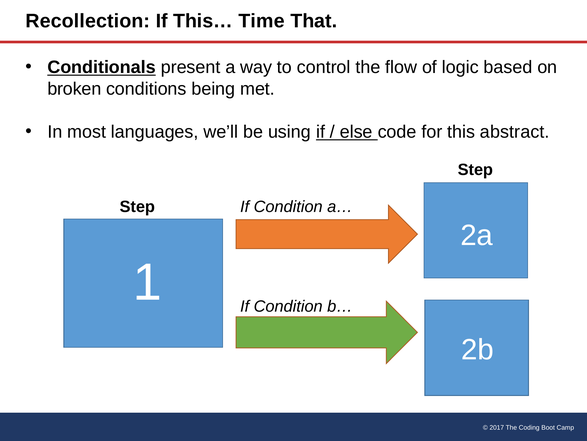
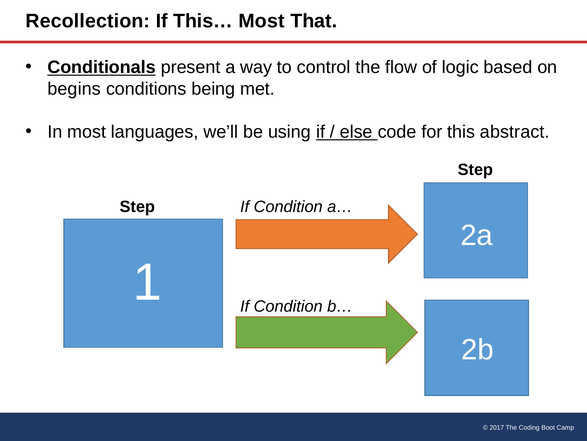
This… Time: Time -> Most (262, 21)
broken: broken -> begins (74, 89)
